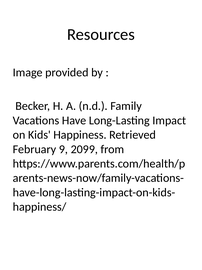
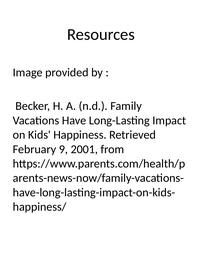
2099: 2099 -> 2001 (84, 149)
